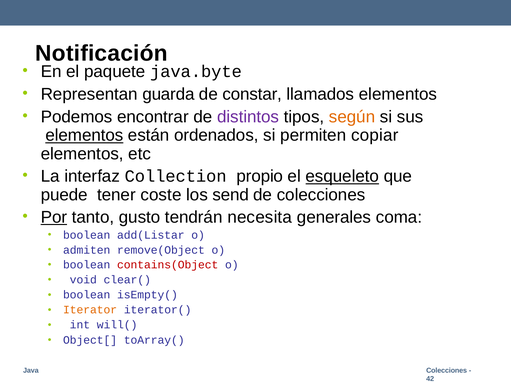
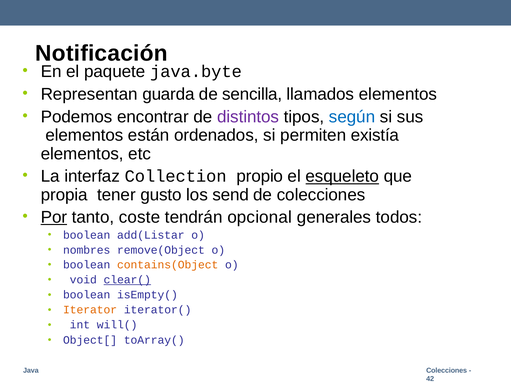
constar: constar -> sencilla (252, 94)
según colour: orange -> blue (352, 117)
elementos underline: present -> none (84, 135)
copiar: copiar -> existía (375, 135)
puede: puede -> propia (64, 195)
coste: coste -> gusto (161, 195)
gusto: gusto -> coste (140, 217)
necesita: necesita -> opcional (260, 217)
coma: coma -> todos (399, 217)
admiten: admiten -> nombres (87, 250)
contains(Object colour: red -> orange (168, 265)
clear( underline: none -> present (127, 280)
